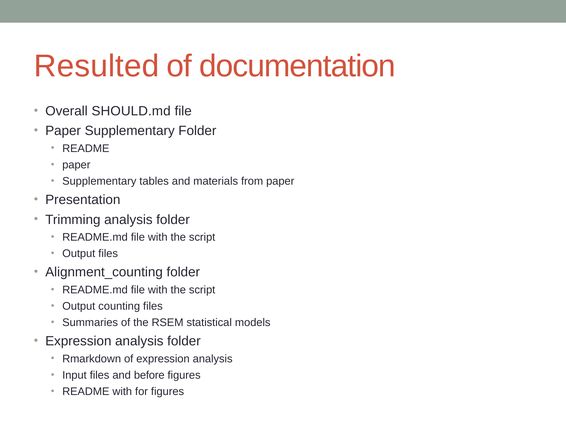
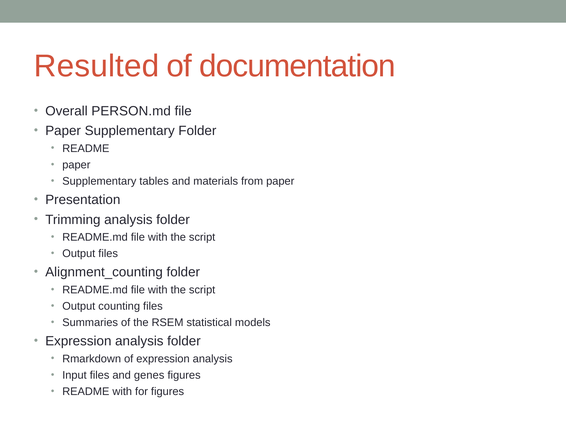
SHOULD.md: SHOULD.md -> PERSON.md (131, 111)
before: before -> genes (149, 375)
